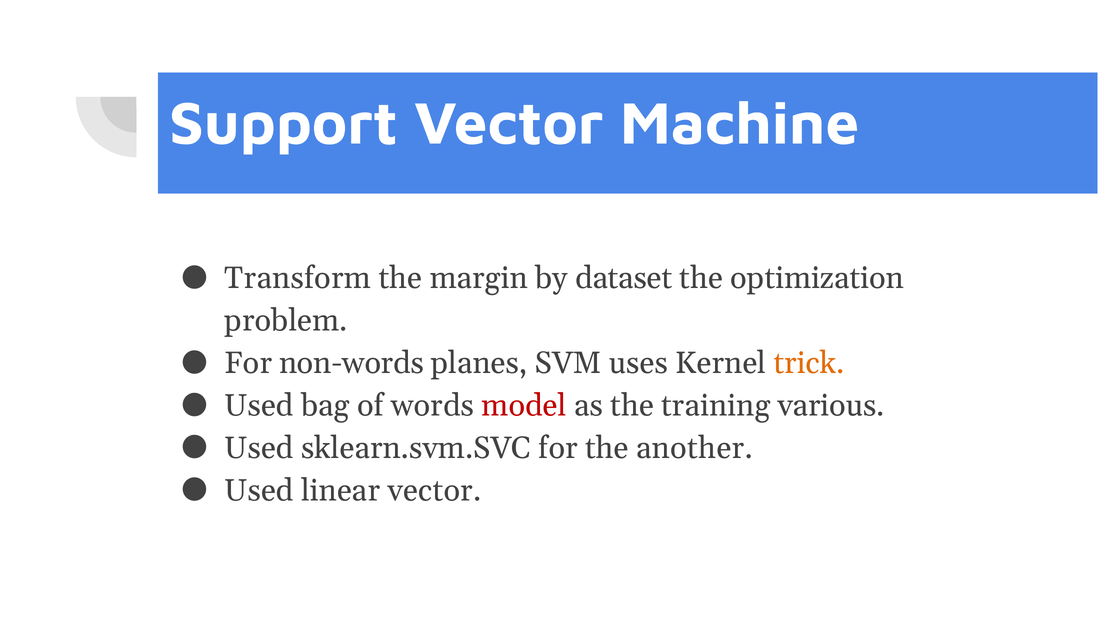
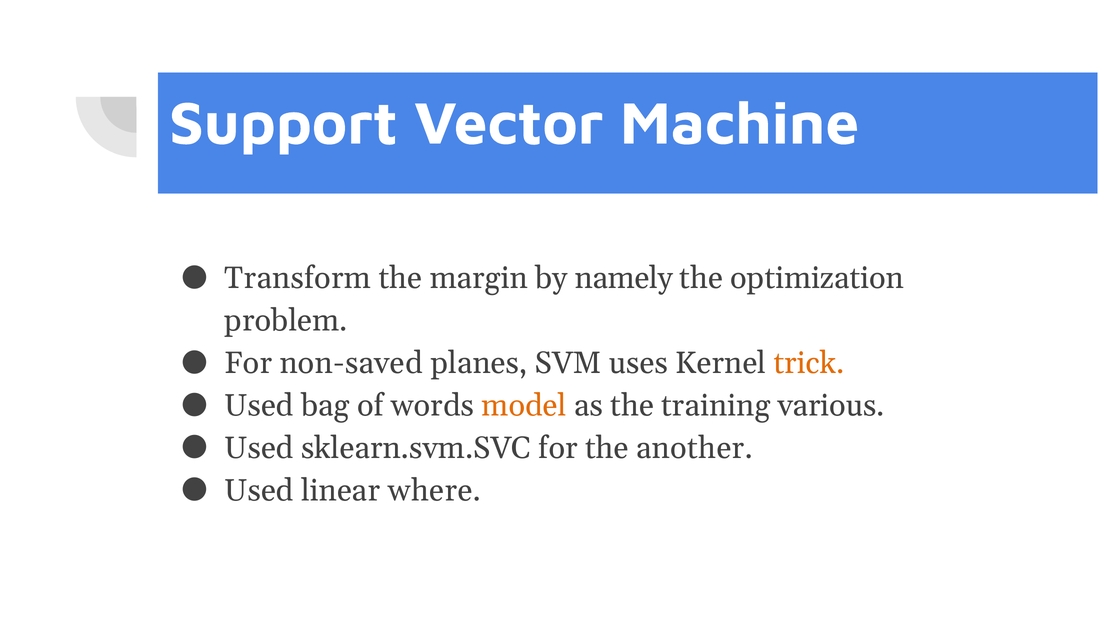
dataset: dataset -> namely (624, 278)
non-words: non-words -> non-saved (351, 363)
model colour: red -> orange (524, 406)
linear vector: vector -> where (435, 491)
